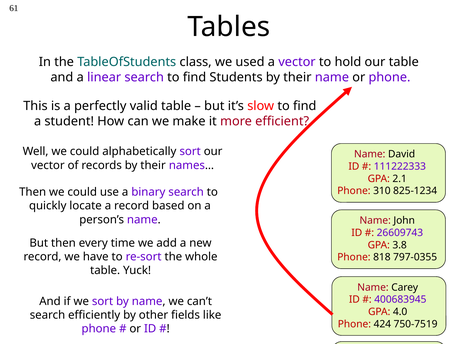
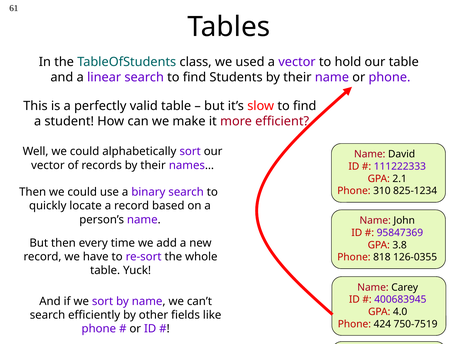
26609743: 26609743 -> 95847369 (400, 232)
797-0355: 797-0355 -> 126-0355 (415, 257)
